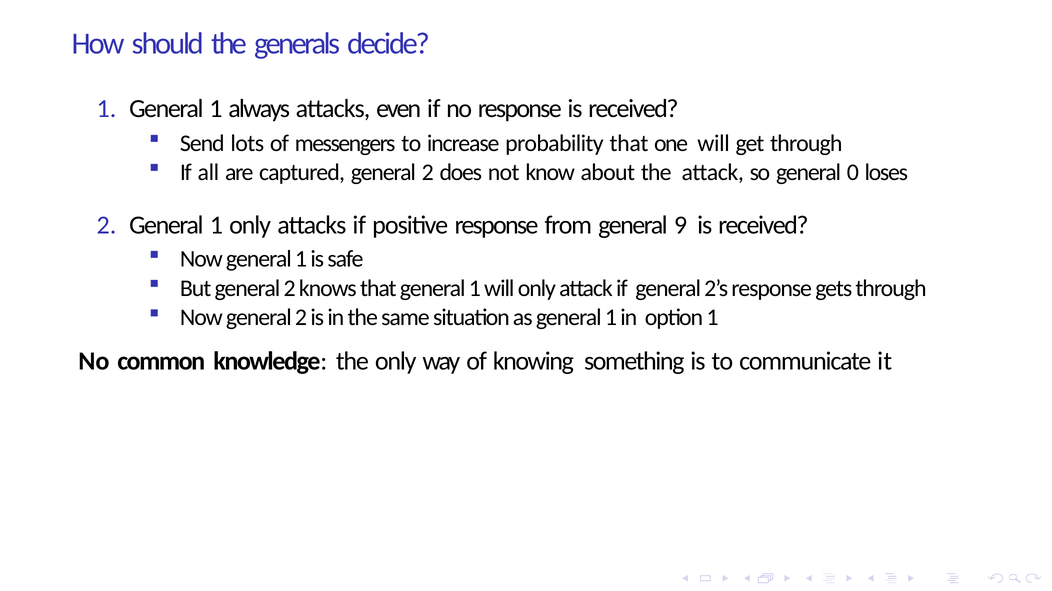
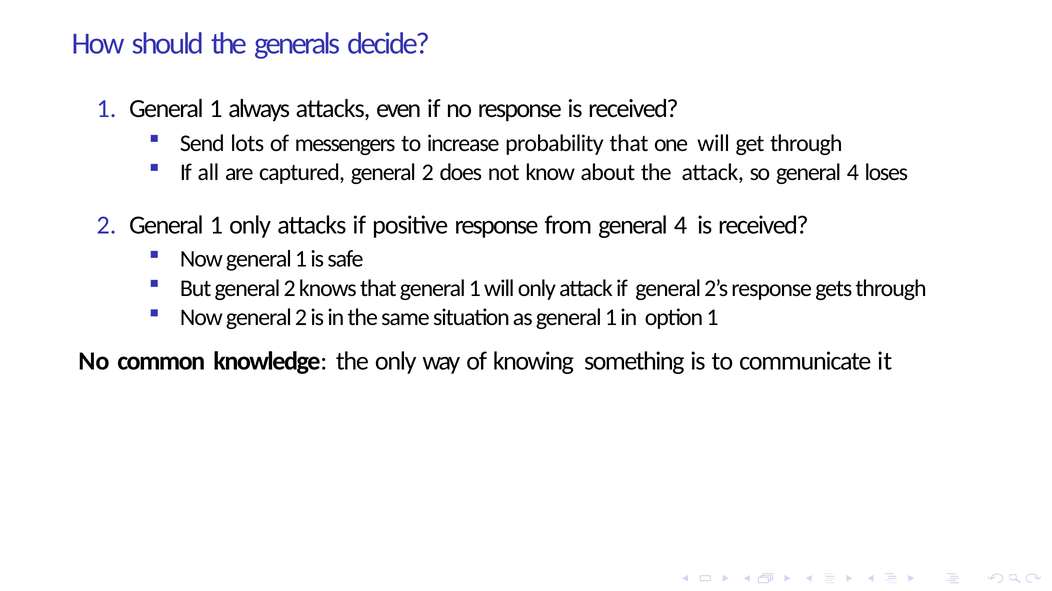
so general 0: 0 -> 4 (853, 173)
from general 9: 9 -> 4 (681, 226)
